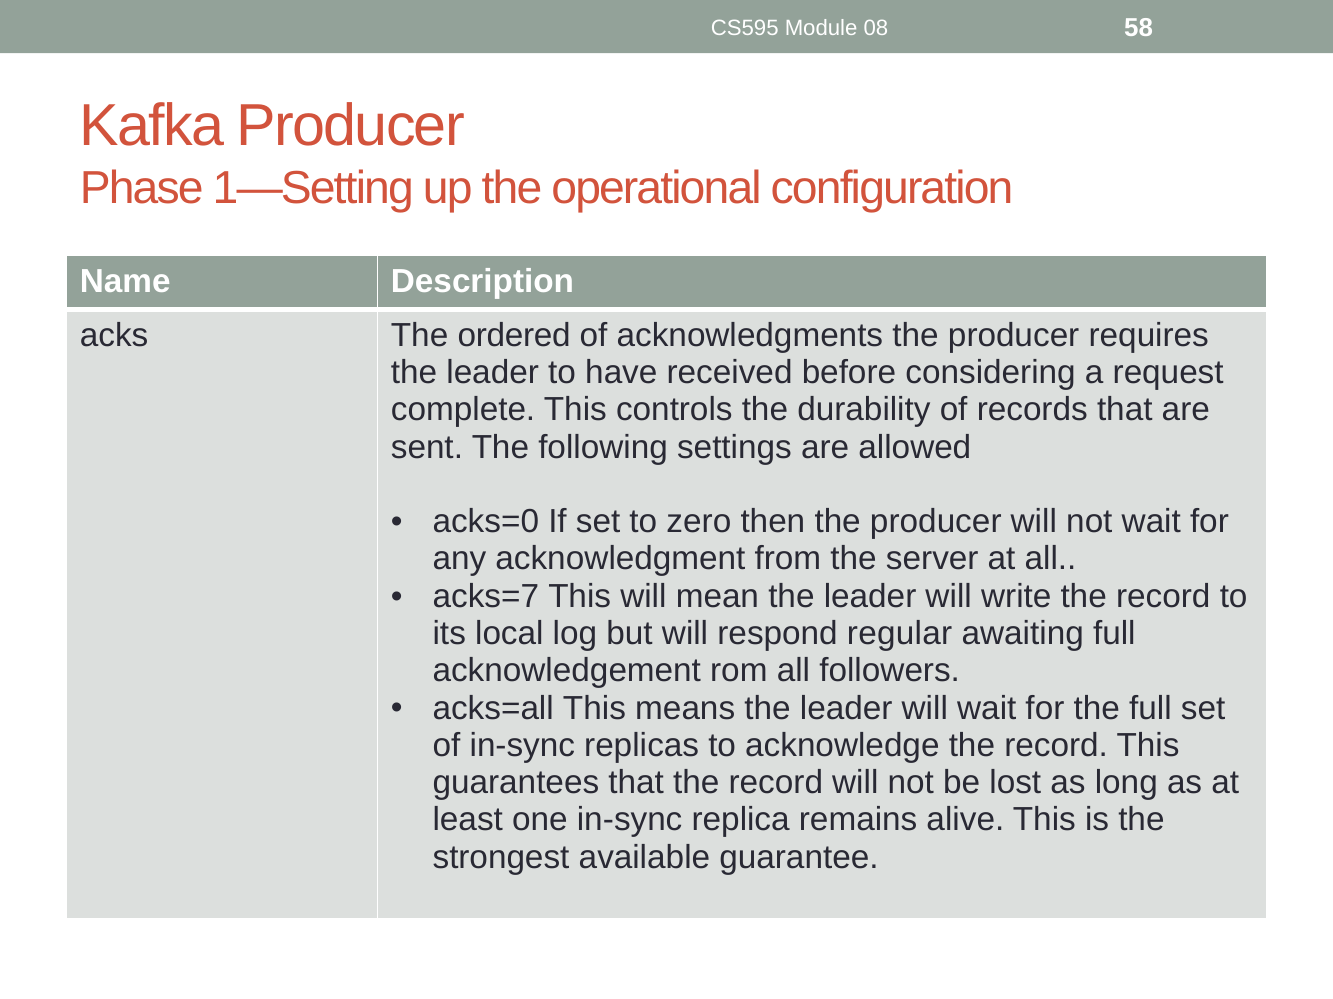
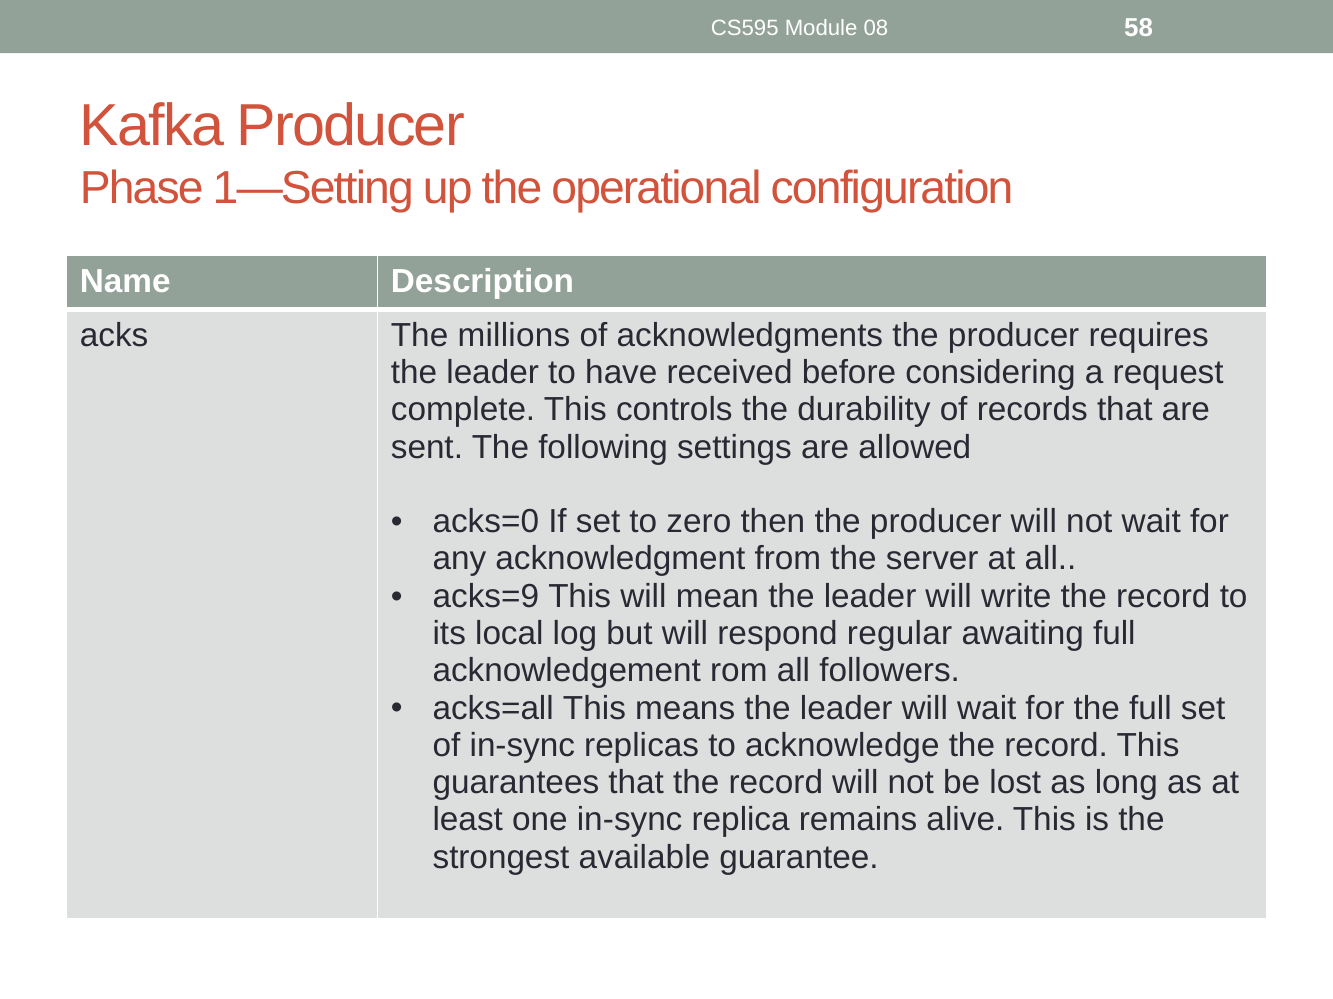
ordered: ordered -> millions (514, 335)
acks=7: acks=7 -> acks=9 (486, 597)
